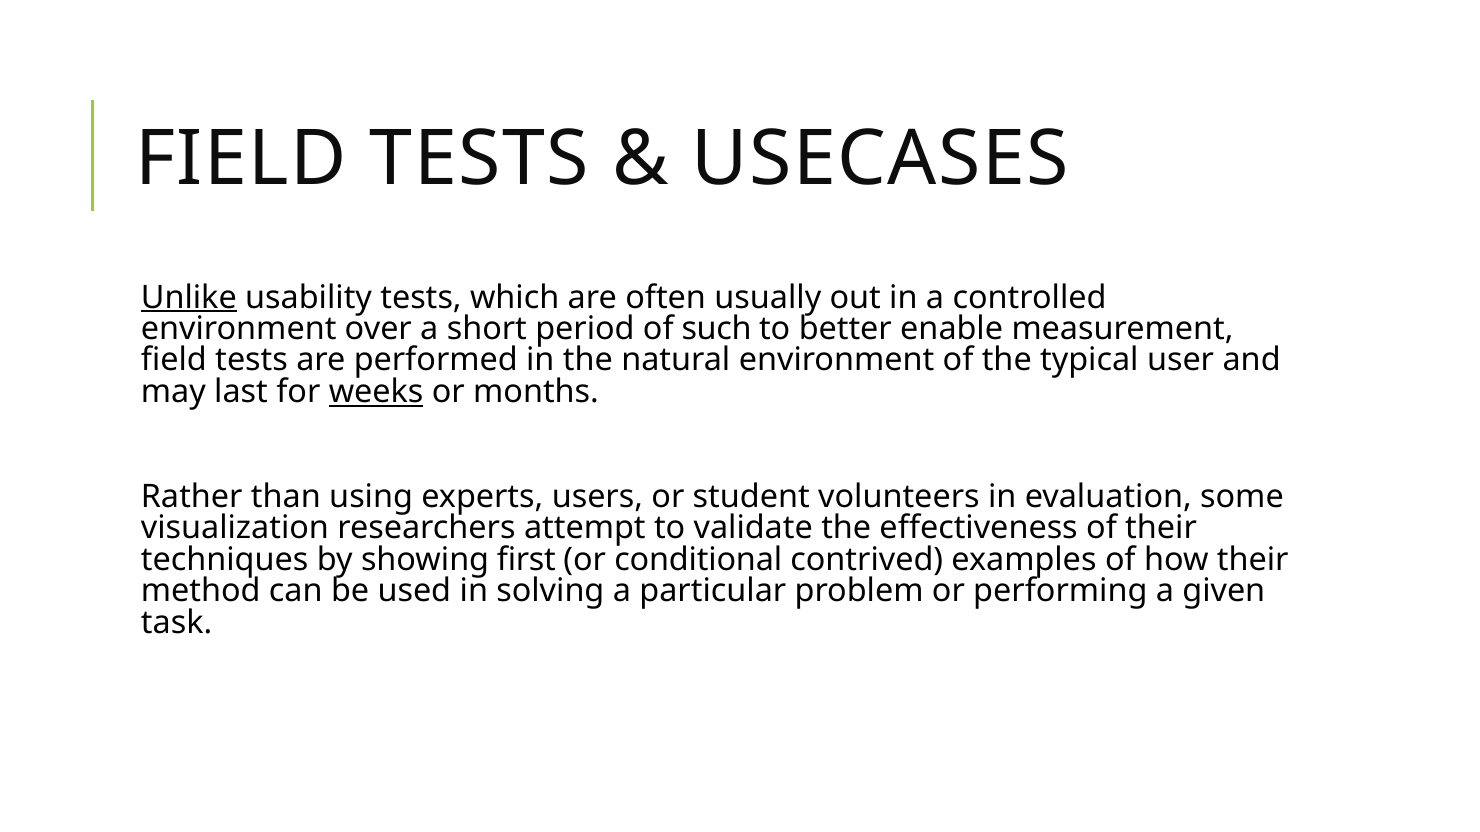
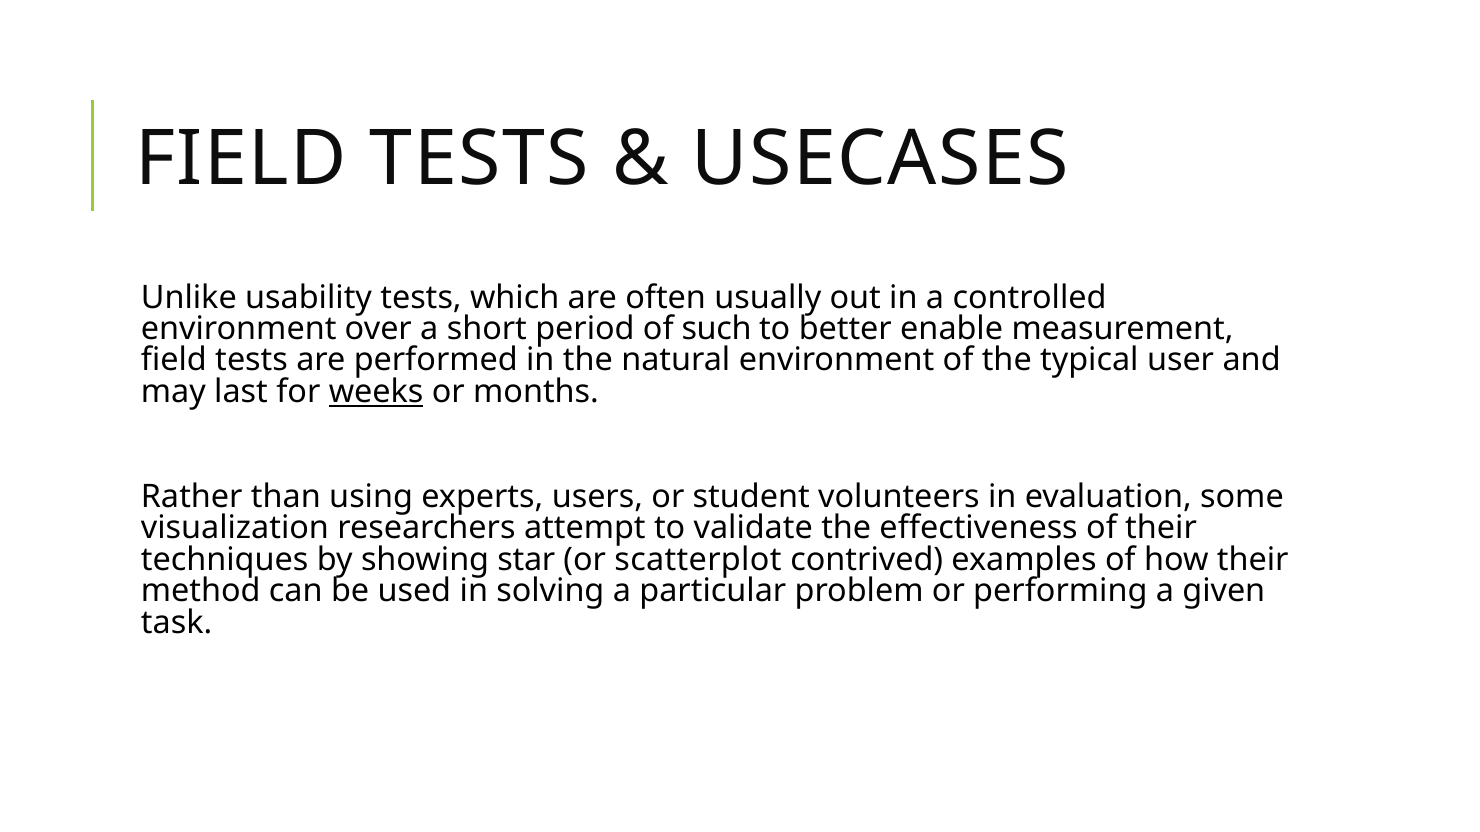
Unlike underline: present -> none (189, 298)
first: first -> star (526, 560)
conditional: conditional -> scatterplot (698, 560)
